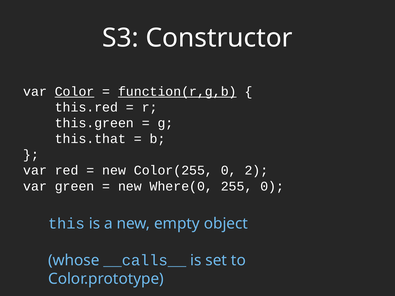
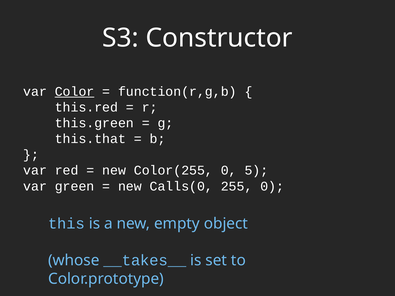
function(r,g,b underline: present -> none (177, 92)
2: 2 -> 5 (256, 171)
Where(0: Where(0 -> Calls(0 (181, 186)
__calls__: __calls__ -> __takes__ (145, 261)
